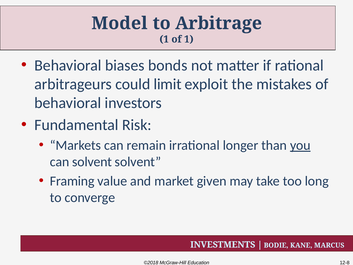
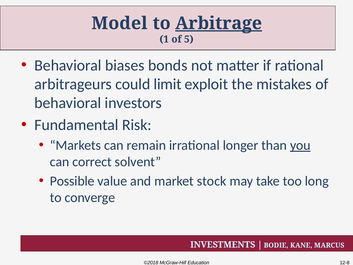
Arbitrage underline: none -> present (219, 23)
of 1: 1 -> 5 (189, 39)
can solvent: solvent -> correct (92, 162)
Framing: Framing -> Possible (72, 181)
given: given -> stock (212, 181)
